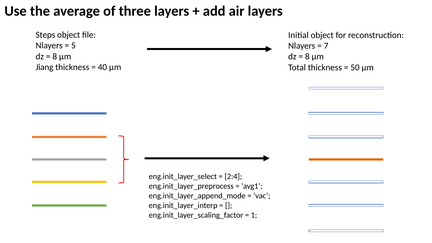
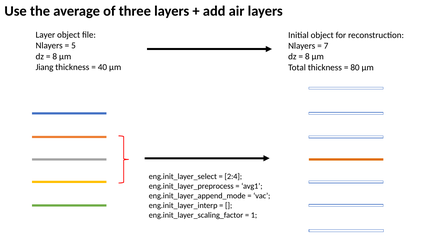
Steps: Steps -> Layer (45, 35)
50: 50 -> 80 (355, 67)
